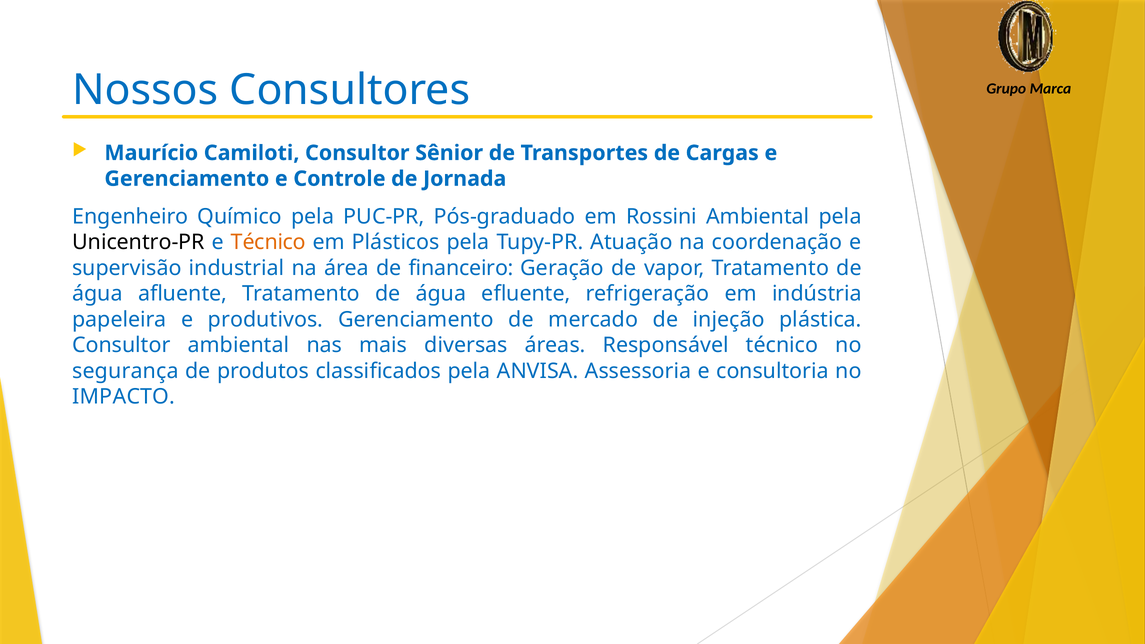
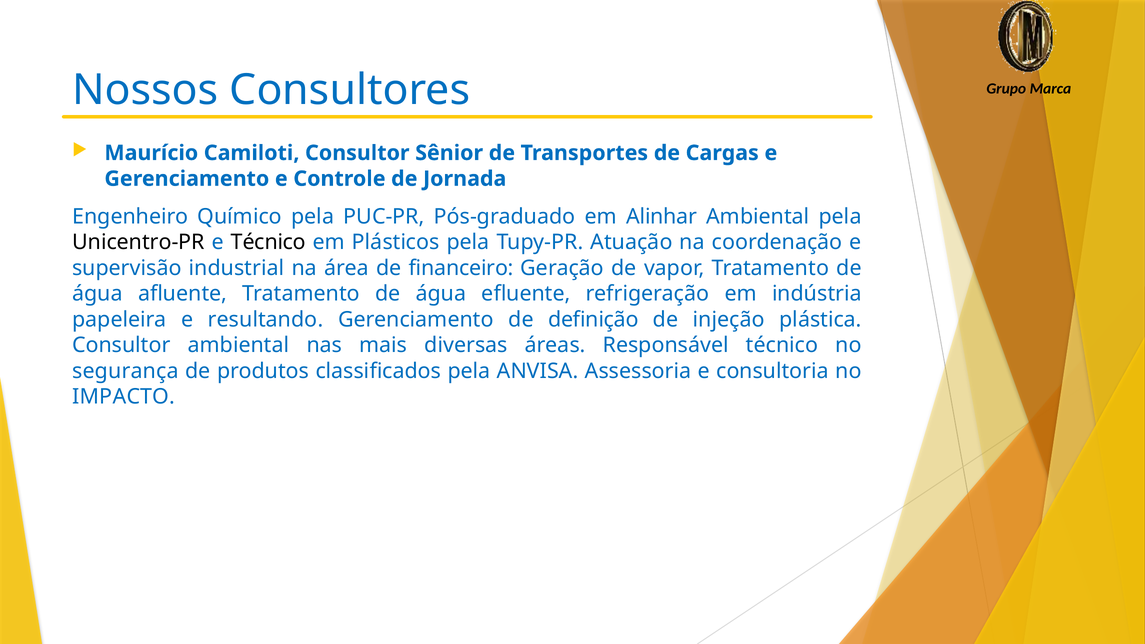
Rossini: Rossini -> Alinhar (662, 216)
Técnico colour: orange -> black (268, 242)
produtivos: produtivos -> resultando (266, 320)
mercado: mercado -> definição (593, 320)
